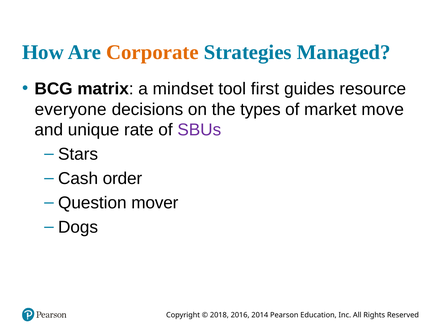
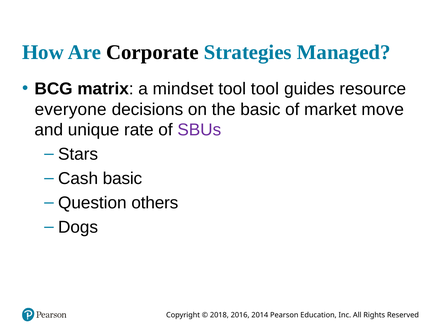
Corporate colour: orange -> black (152, 52)
tool first: first -> tool (265, 89)
the types: types -> basic (260, 110)
Cash order: order -> basic (122, 179)
mover: mover -> others (155, 203)
